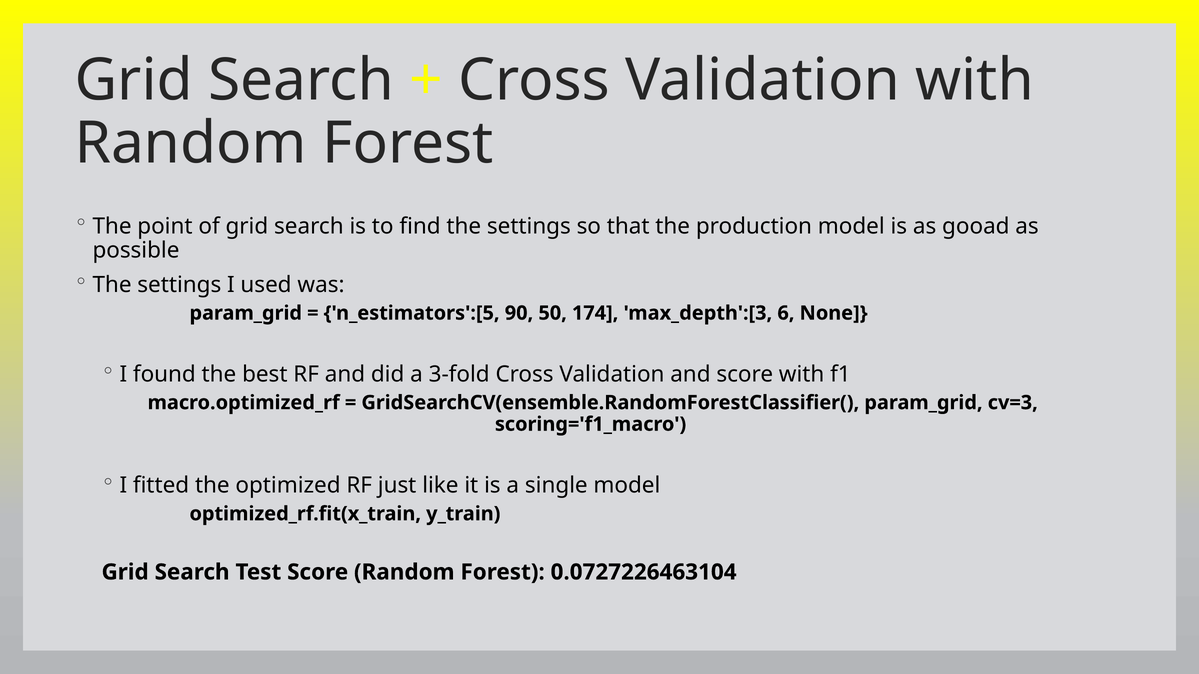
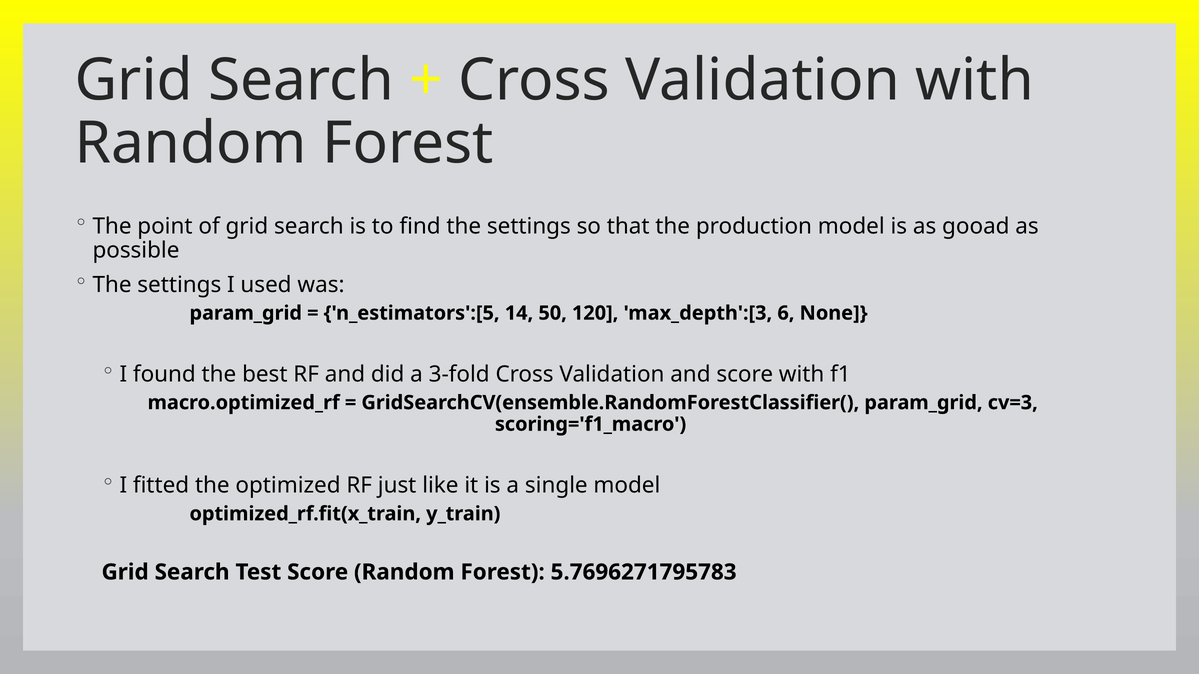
90: 90 -> 14 (519, 313)
174: 174 -> 120 (595, 313)
0.0727226463104: 0.0727226463104 -> 5.7696271795783 (644, 572)
